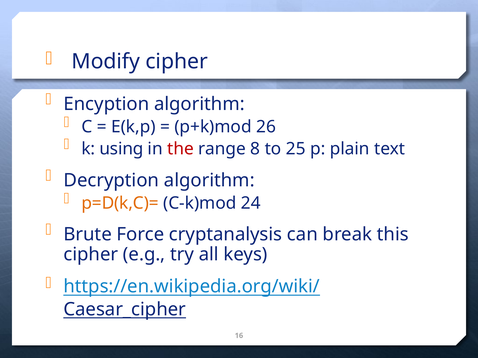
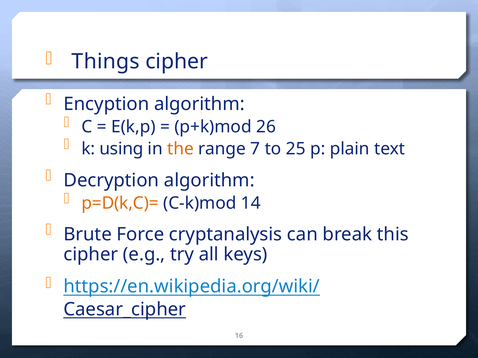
Modify: Modify -> Things (106, 62)
the colour: red -> orange (180, 149)
8: 8 -> 7 (255, 149)
24: 24 -> 14 (251, 203)
